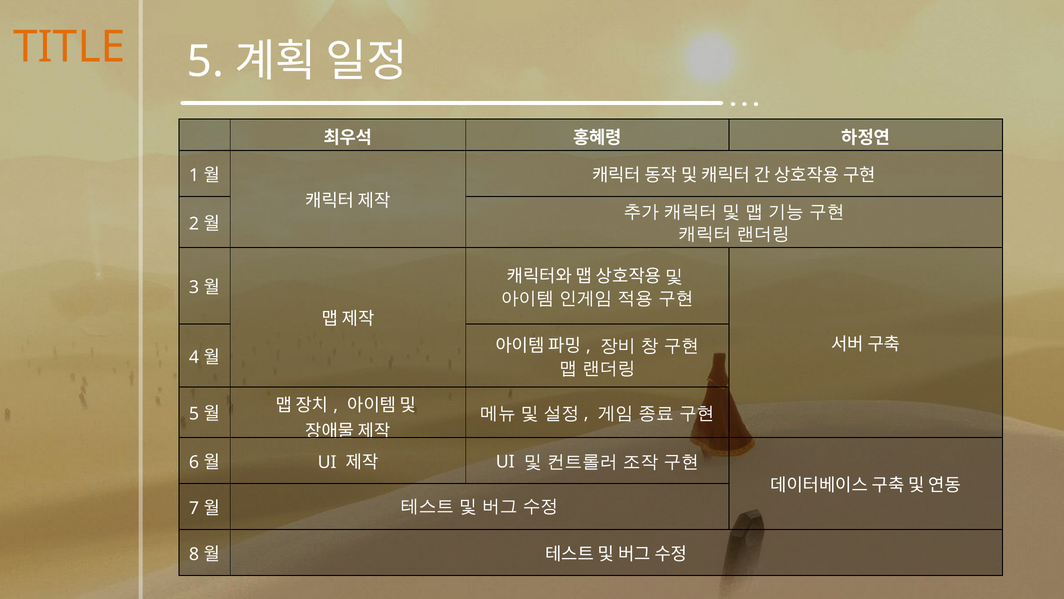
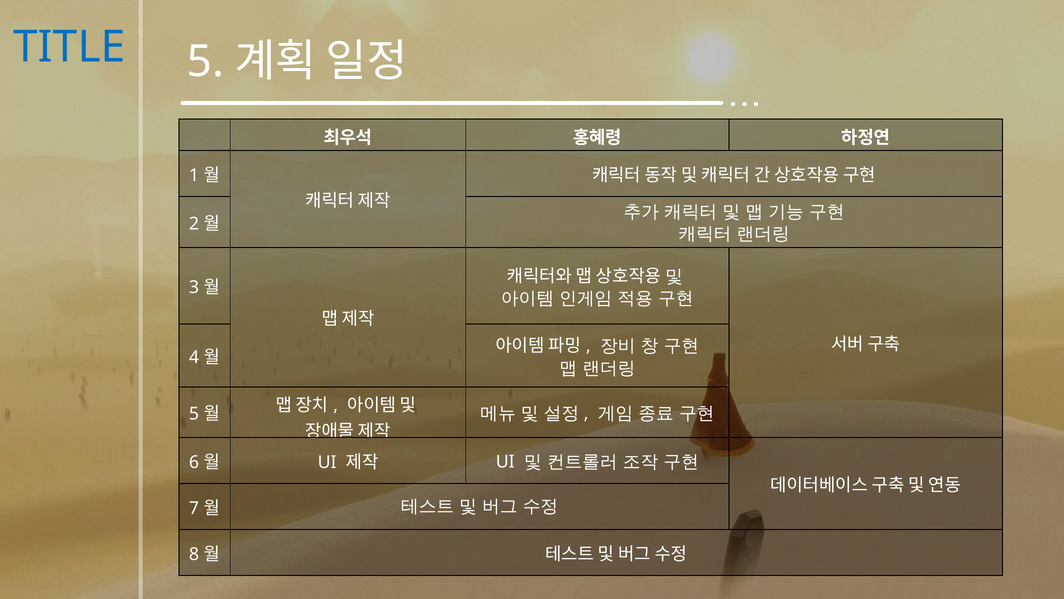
TITLE colour: orange -> blue (69, 47)
